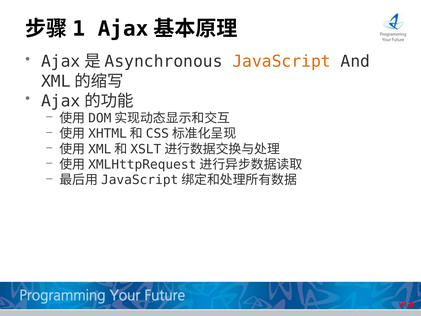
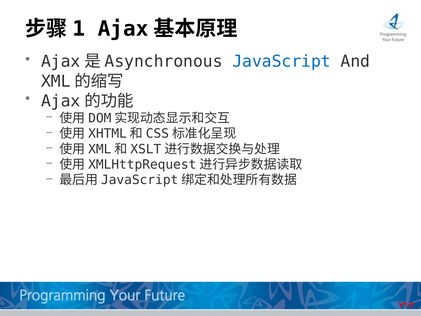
JavaScript colour: orange -> blue (282, 62)
